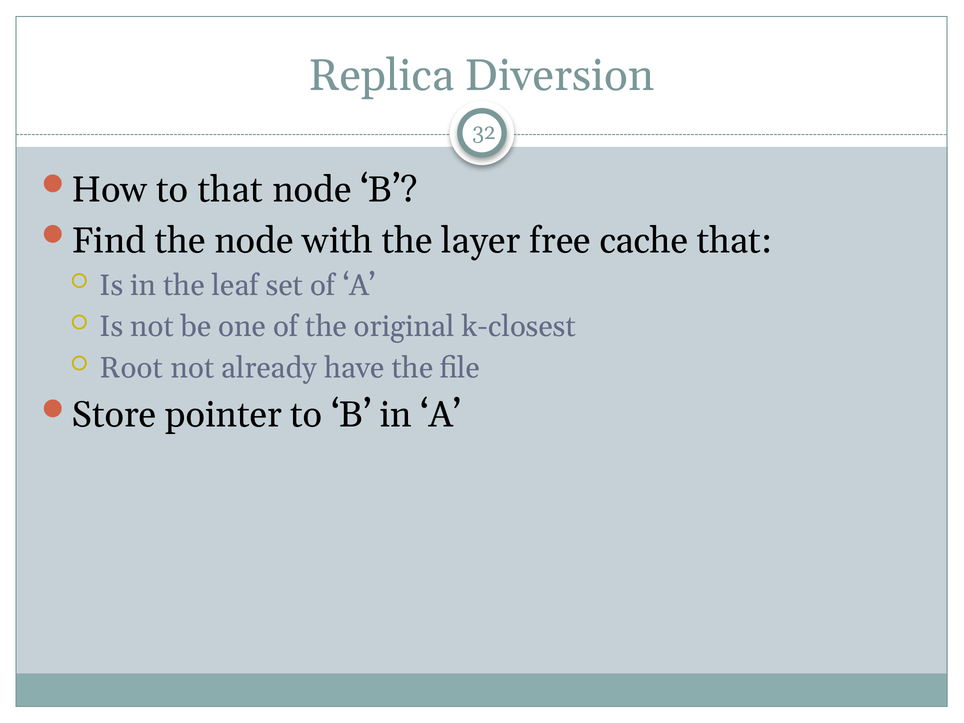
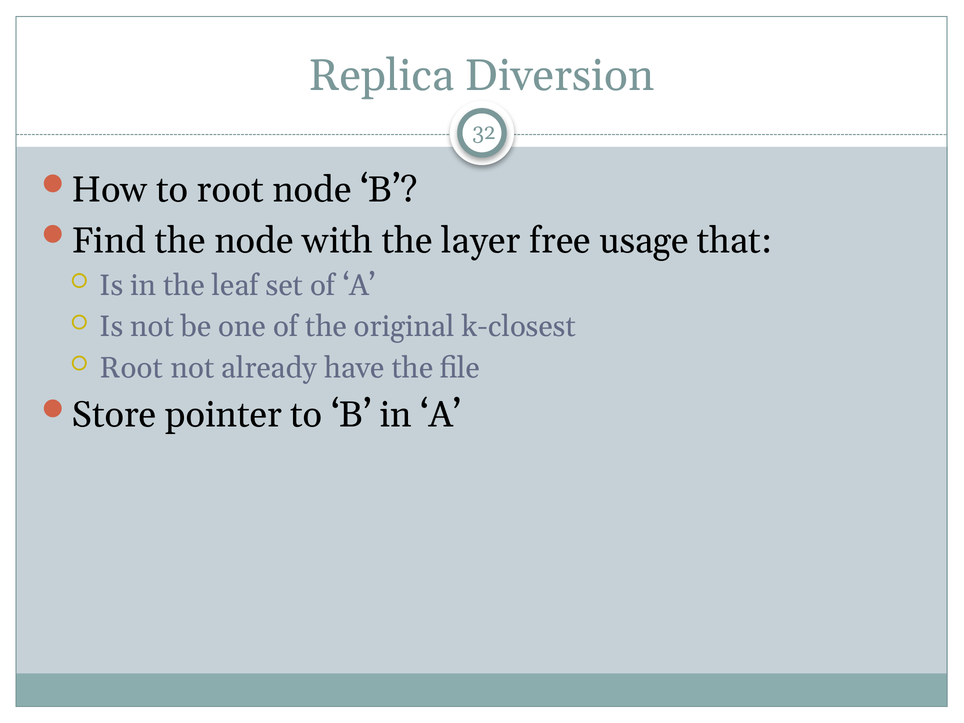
to that: that -> root (230, 190)
cache: cache -> usage (644, 241)
